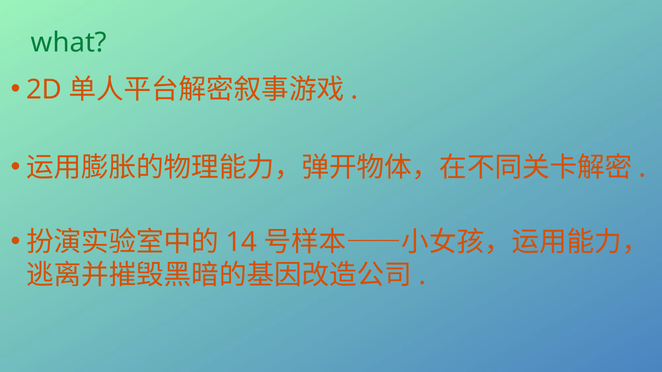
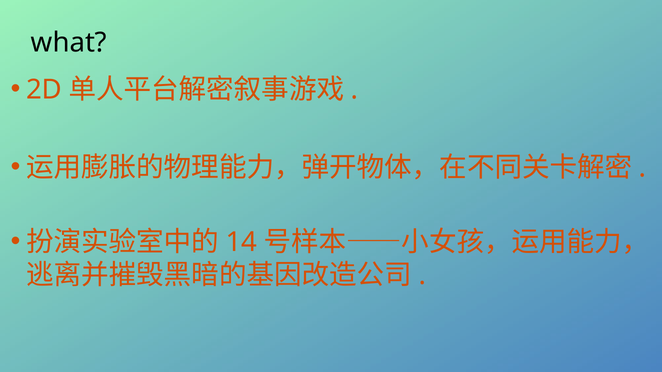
what colour: green -> black (69, 43)
